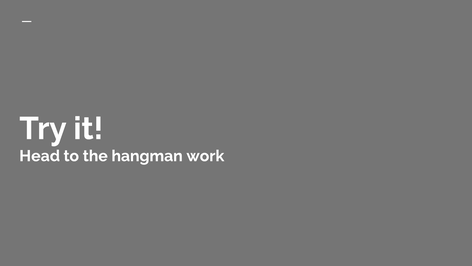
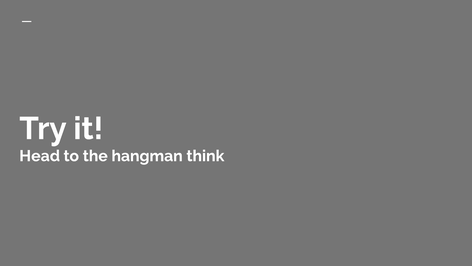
work: work -> think (205, 156)
